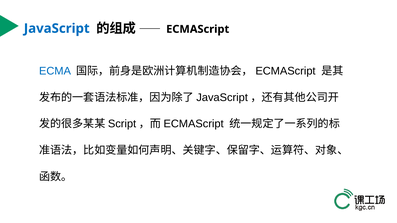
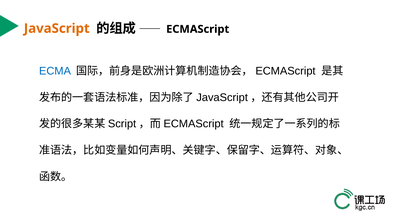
JavaScript colour: blue -> orange (57, 28)
